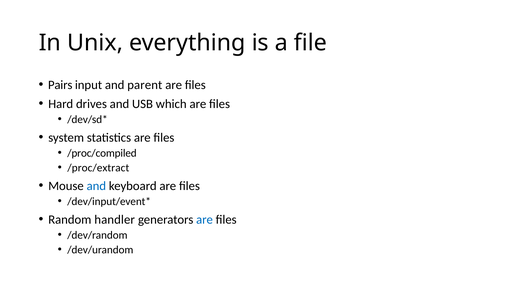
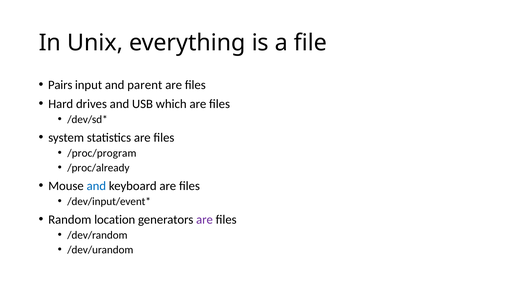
/proc/compiled: /proc/compiled -> /proc/program (102, 153)
/proc/extract: /proc/extract -> /proc/already (98, 168)
handler: handler -> location (115, 219)
are colour: blue -> purple (205, 219)
